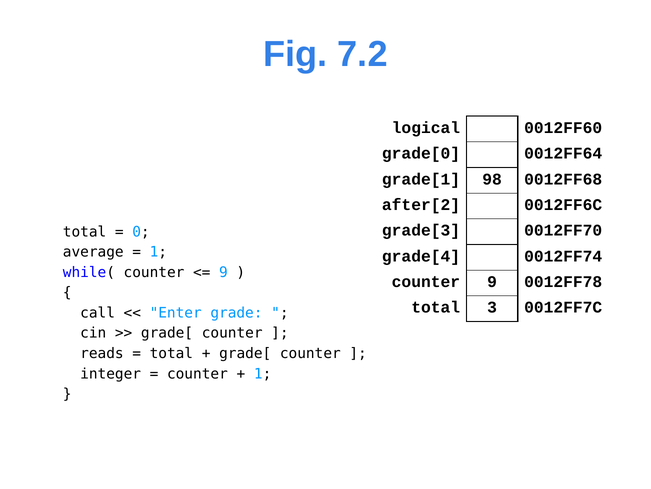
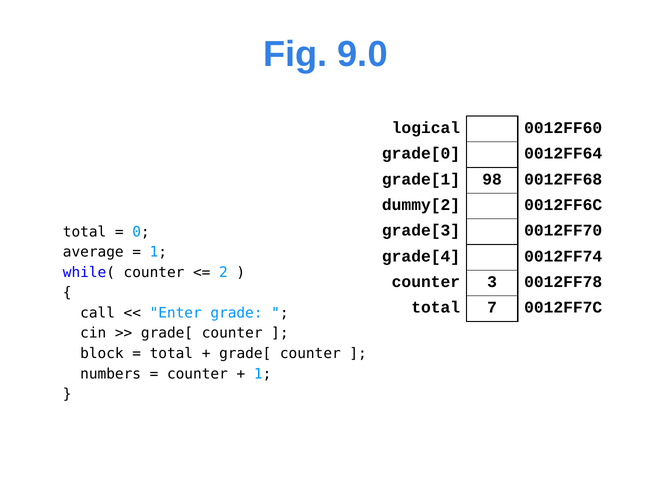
7.2: 7.2 -> 9.0 (362, 54)
after[2: after[2 -> dummy[2 (421, 205)
9: 9 -> 2 (223, 272)
counter 9: 9 -> 3 (492, 282)
3: 3 -> 7 (492, 307)
reads: reads -> block (102, 353)
integer: integer -> numbers (111, 373)
